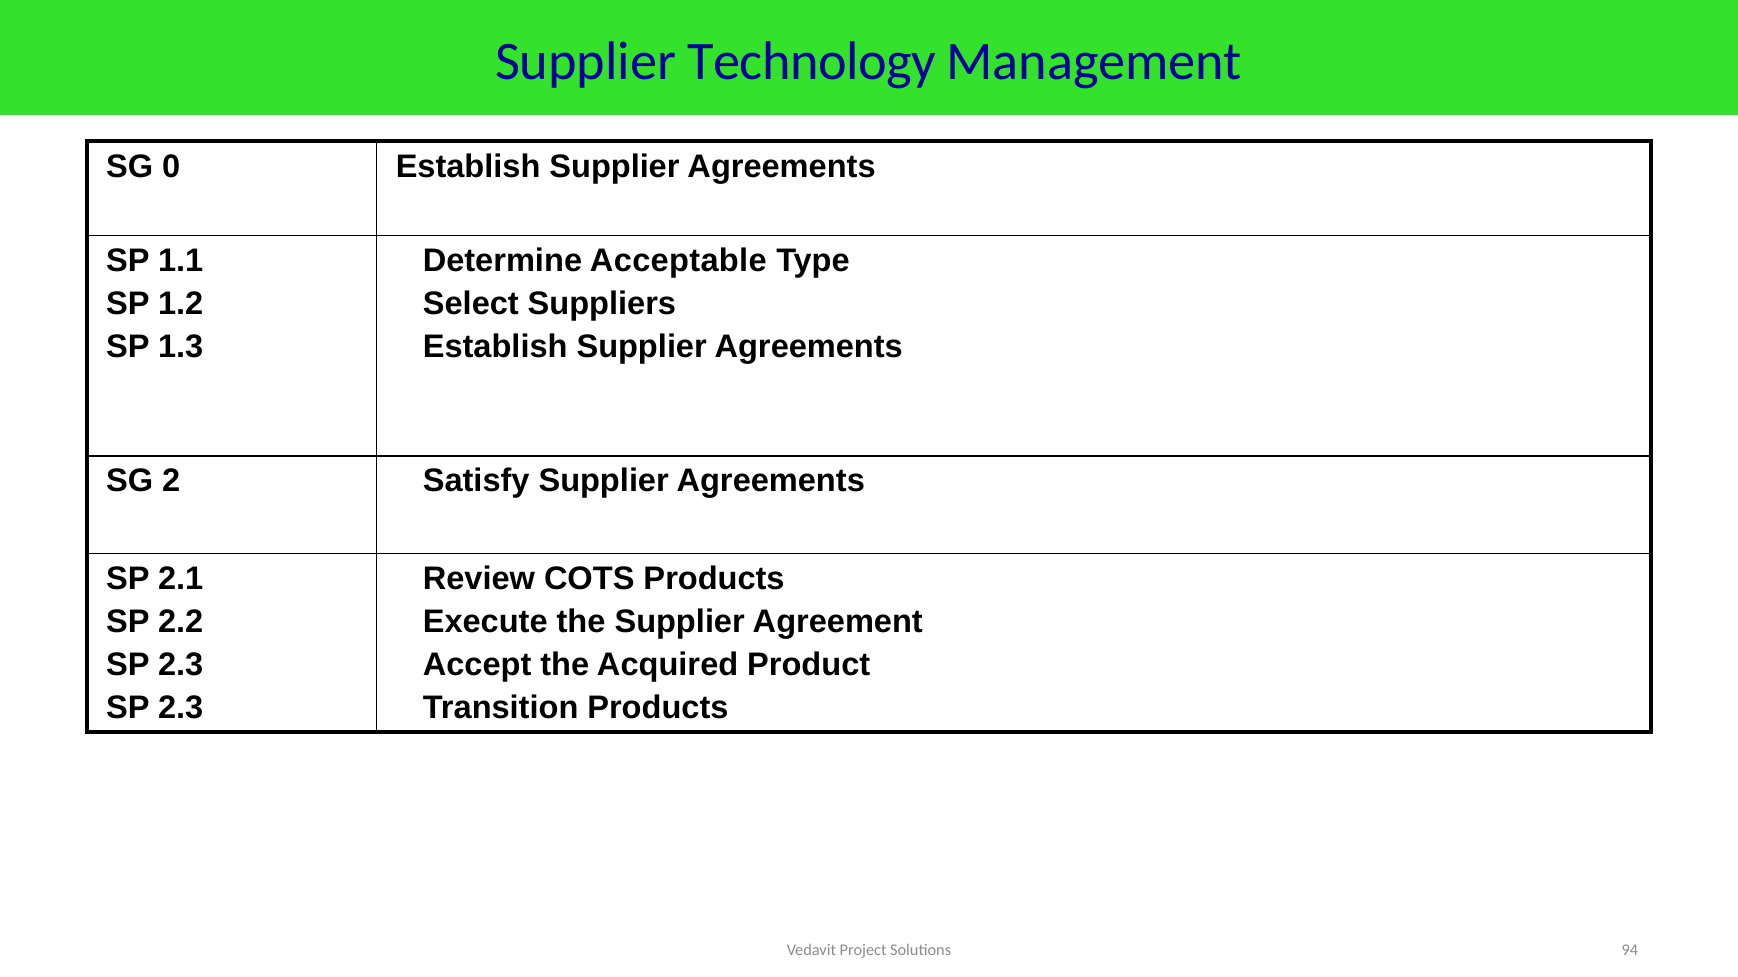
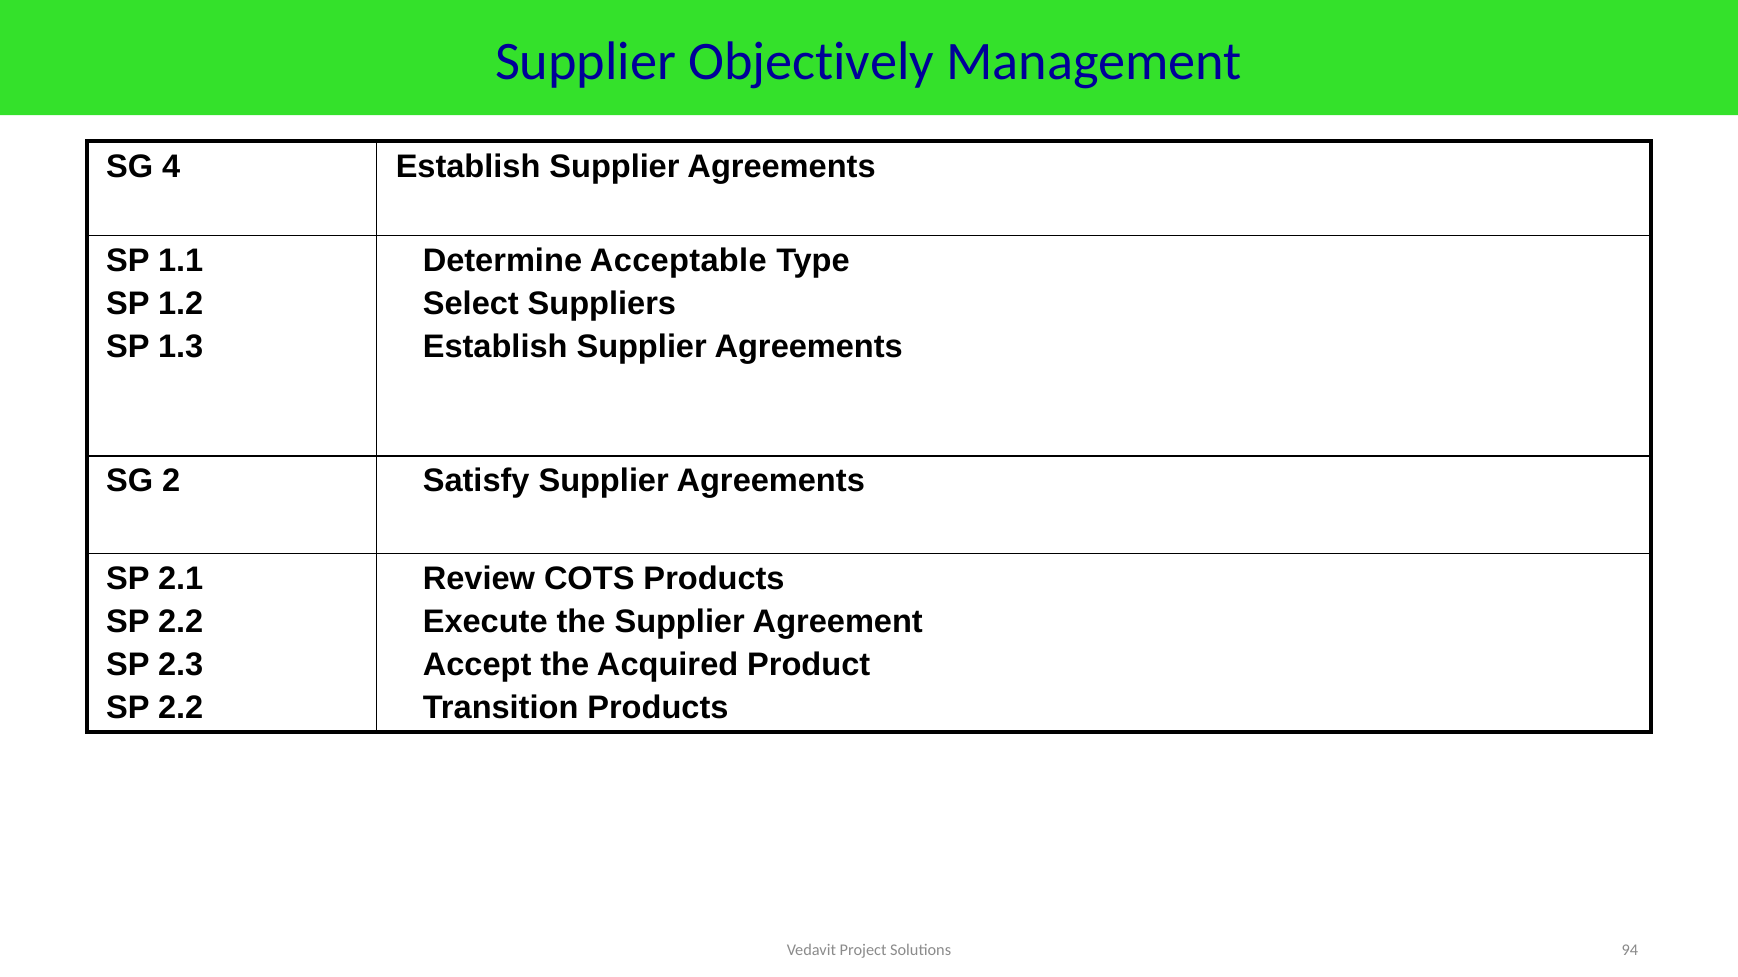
Technology: Technology -> Objectively (811, 61)
0: 0 -> 4 (171, 167)
2.3: 2.3 -> 2.2 (181, 708)
